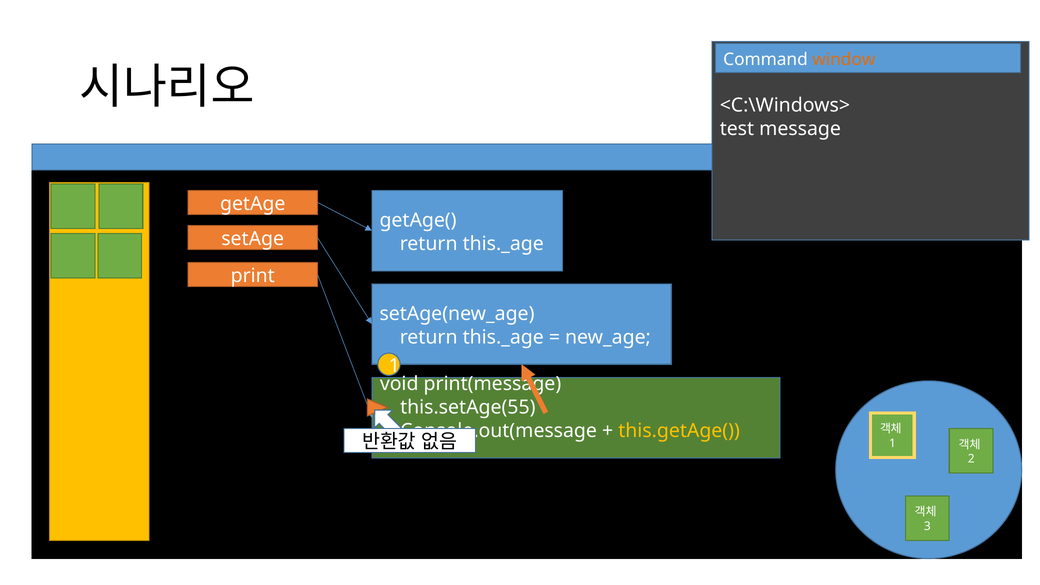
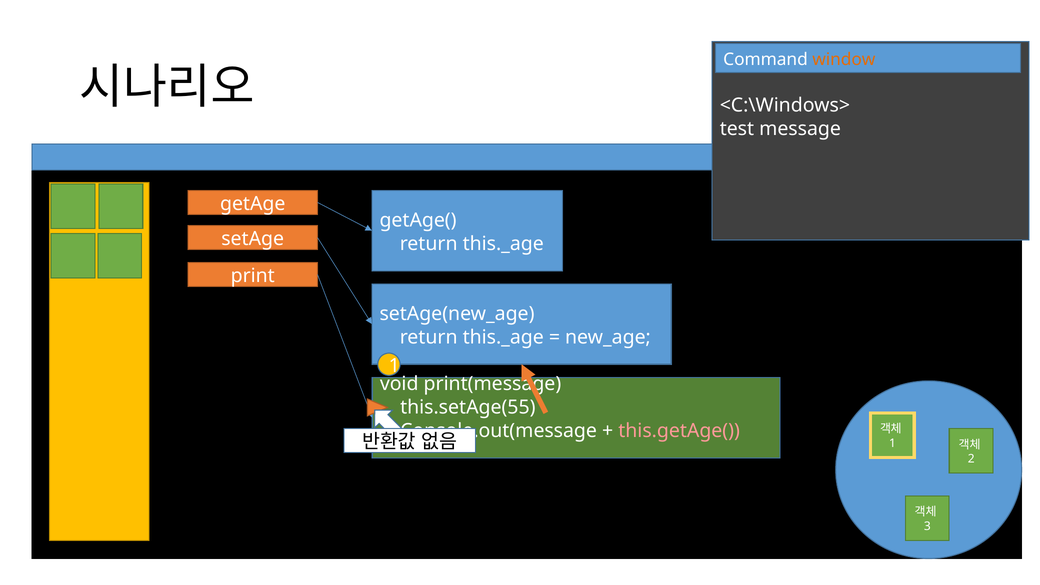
this.getAge( colour: yellow -> pink (679, 431)
